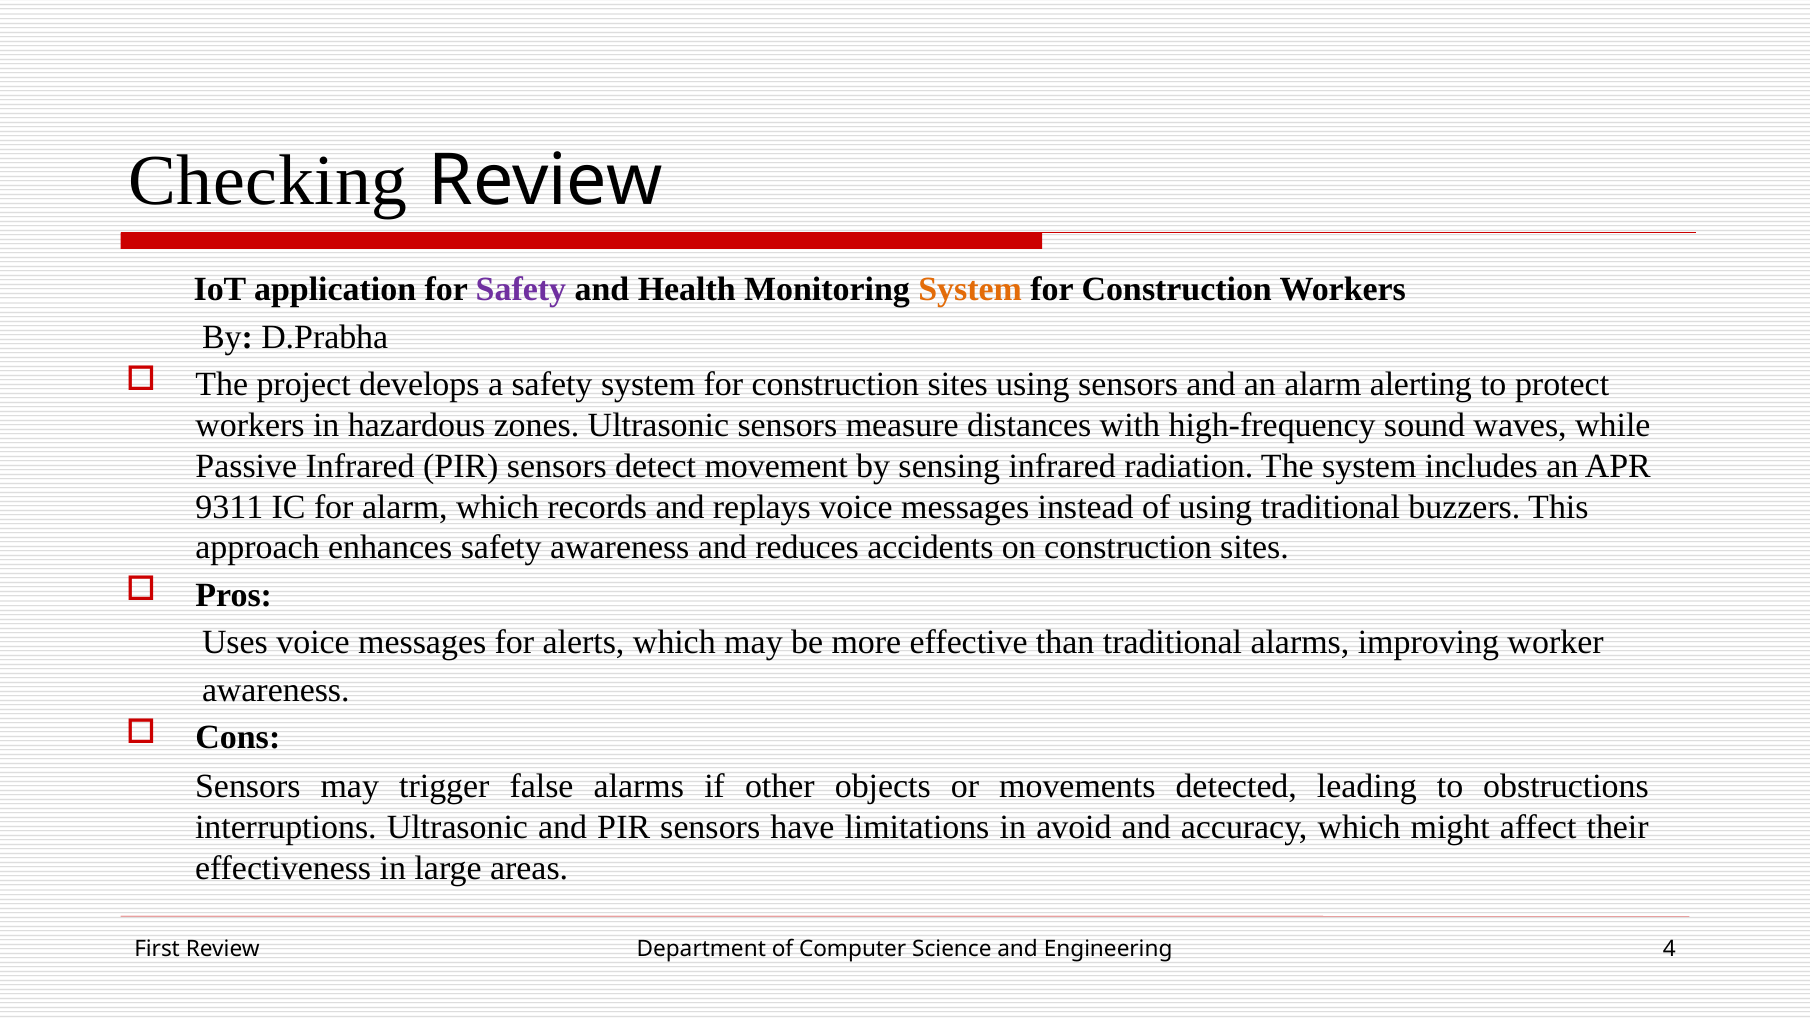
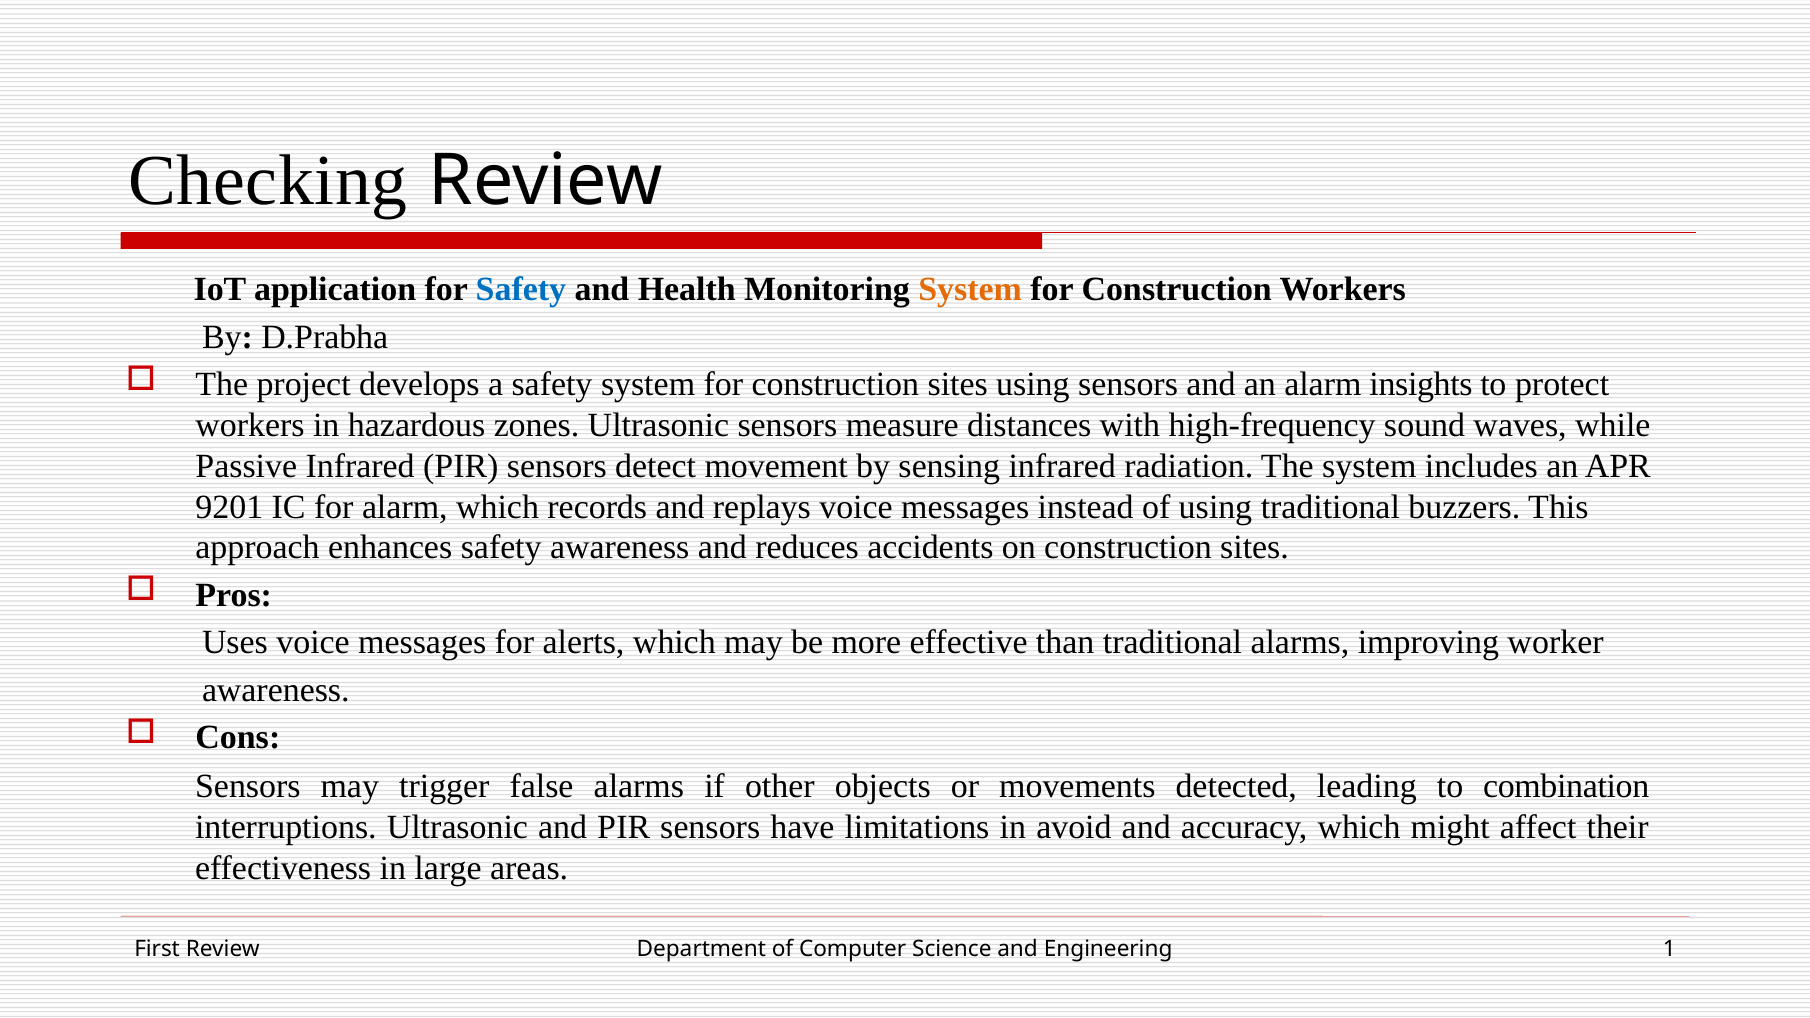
Safety colour: purple -> blue (521, 290)
alerting: alerting -> insights (1421, 385)
9311: 9311 -> 9201 (229, 507)
obstructions: obstructions -> combination (1566, 787)
4: 4 -> 1 (1669, 949)
